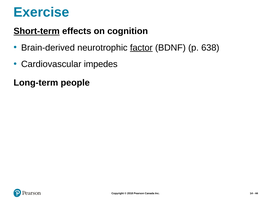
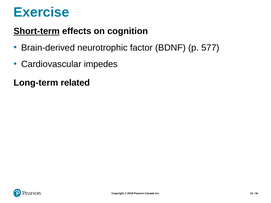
factor underline: present -> none (141, 48)
638: 638 -> 577 (210, 48)
people: people -> related (75, 83)
